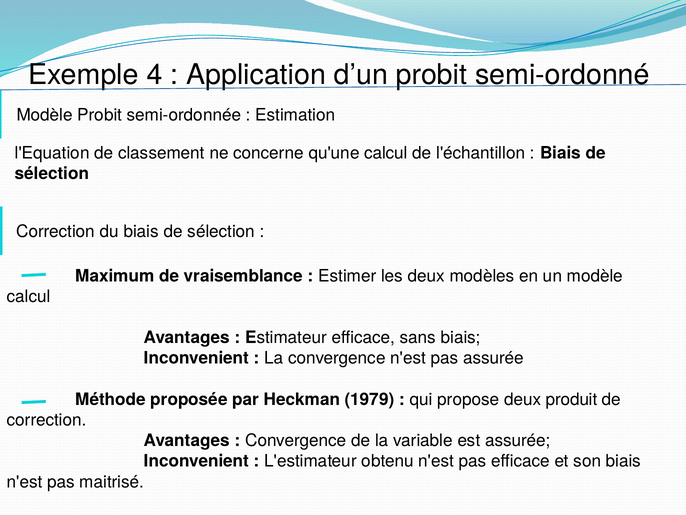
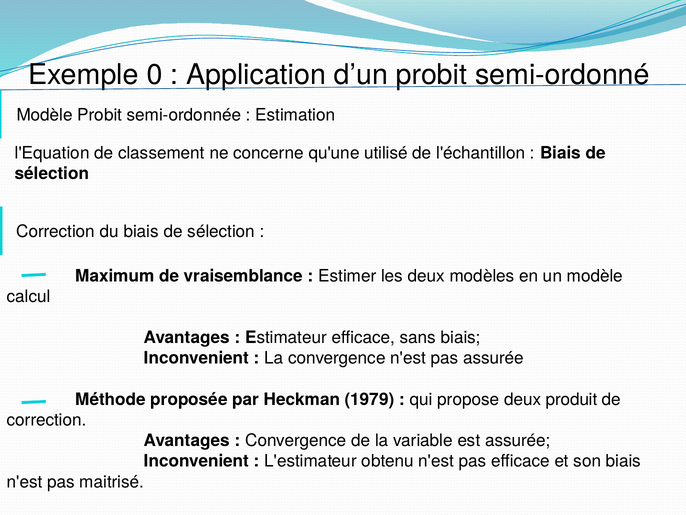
4: 4 -> 0 (155, 75)
qu'une calcul: calcul -> utilisé (386, 153)
